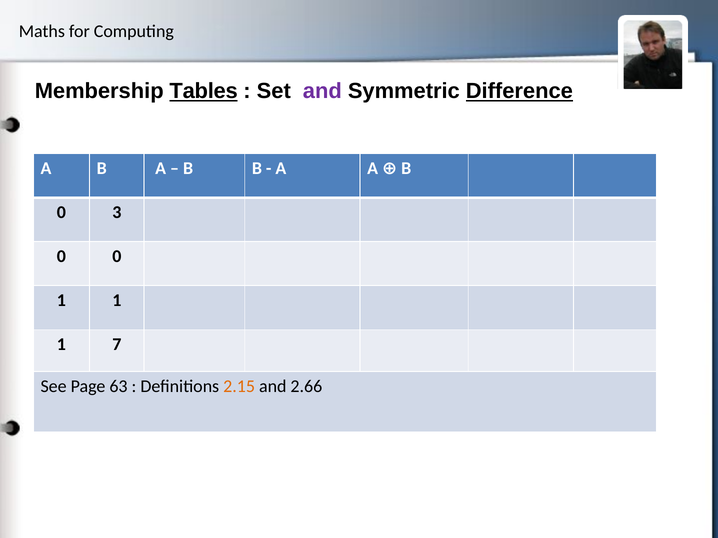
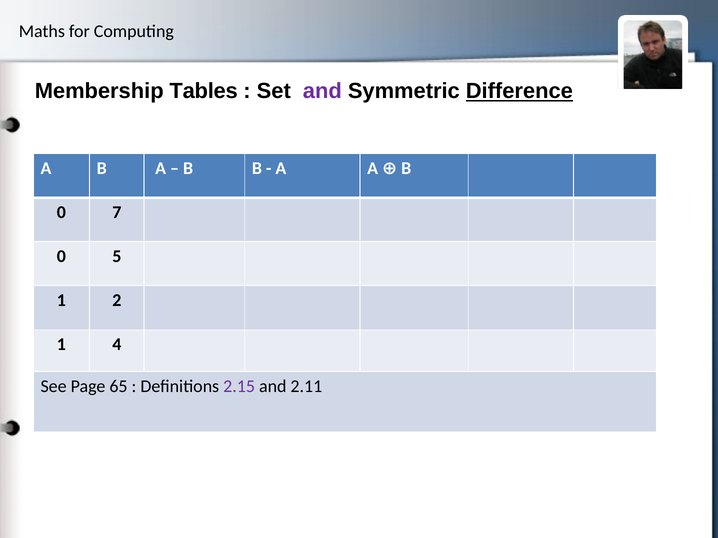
Tables underline: present -> none (204, 91)
3: 3 -> 7 (117, 213)
0 0: 0 -> 5 (117, 257)
1: 1 -> 2 (117, 301)
7: 7 -> 4 (117, 345)
63: 63 -> 65 (118, 387)
2.15 colour: orange -> purple (239, 387)
2.66: 2.66 -> 2.11 (306, 387)
